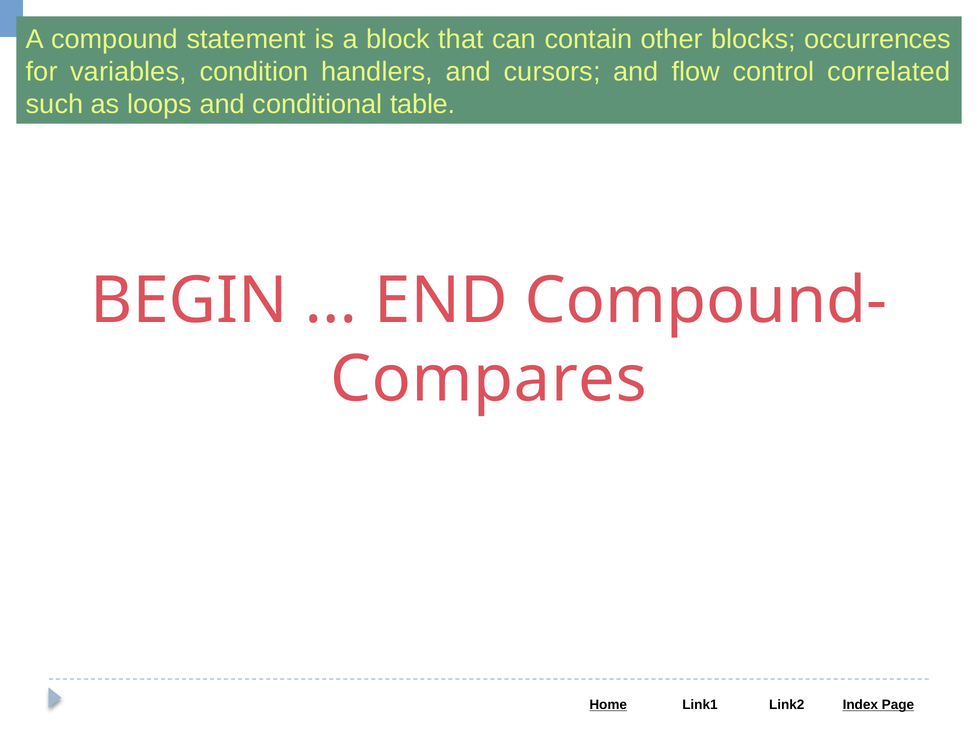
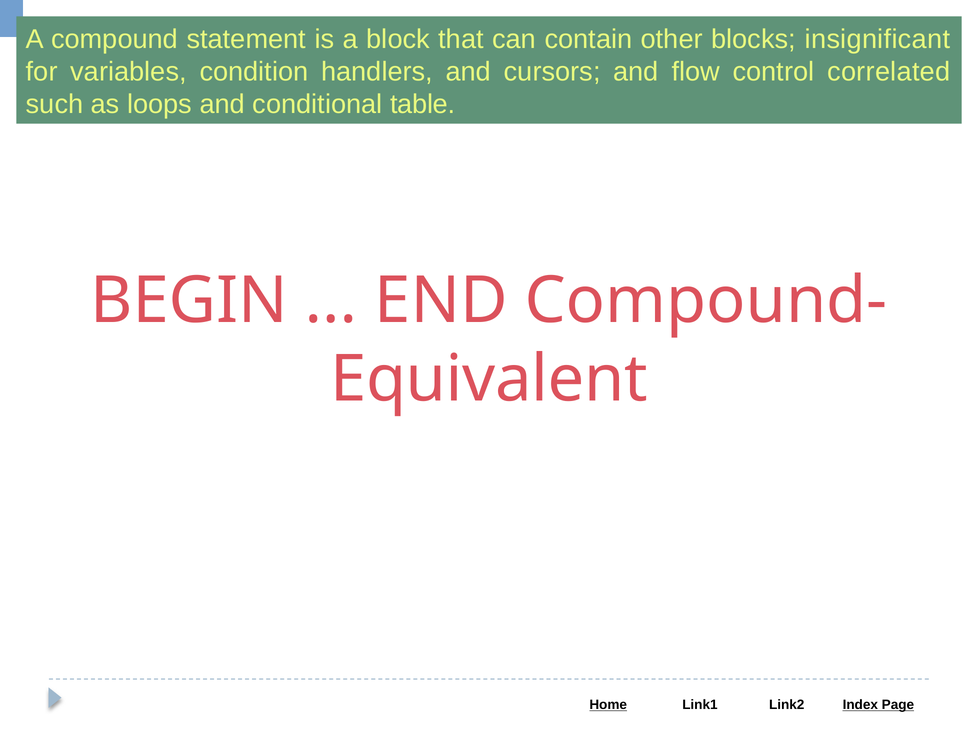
occurrences: occurrences -> insignificant (877, 39)
Compares: Compares -> Equivalent (489, 379)
